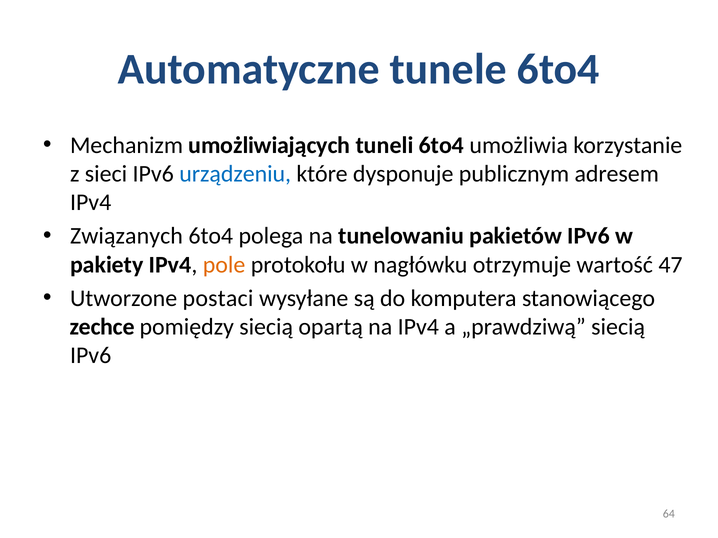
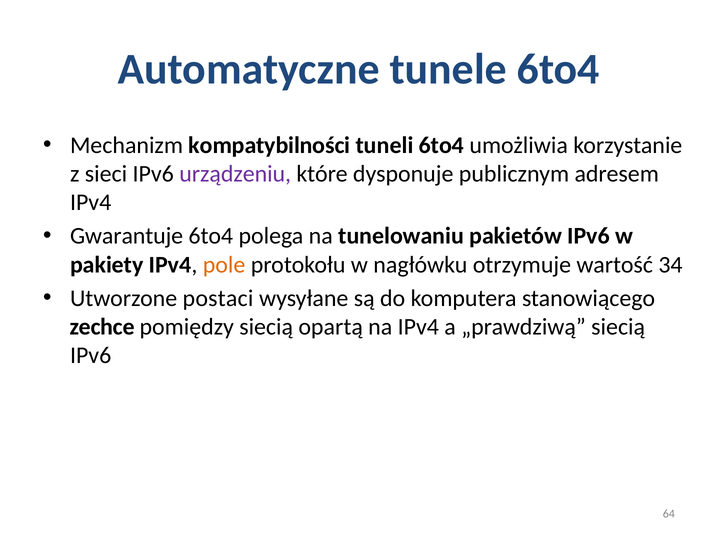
umożliwiających: umożliwiających -> kompatybilności (269, 145)
urządzeniu colour: blue -> purple (235, 174)
Związanych: Związanych -> Gwarantuje (127, 236)
47: 47 -> 34 (670, 265)
